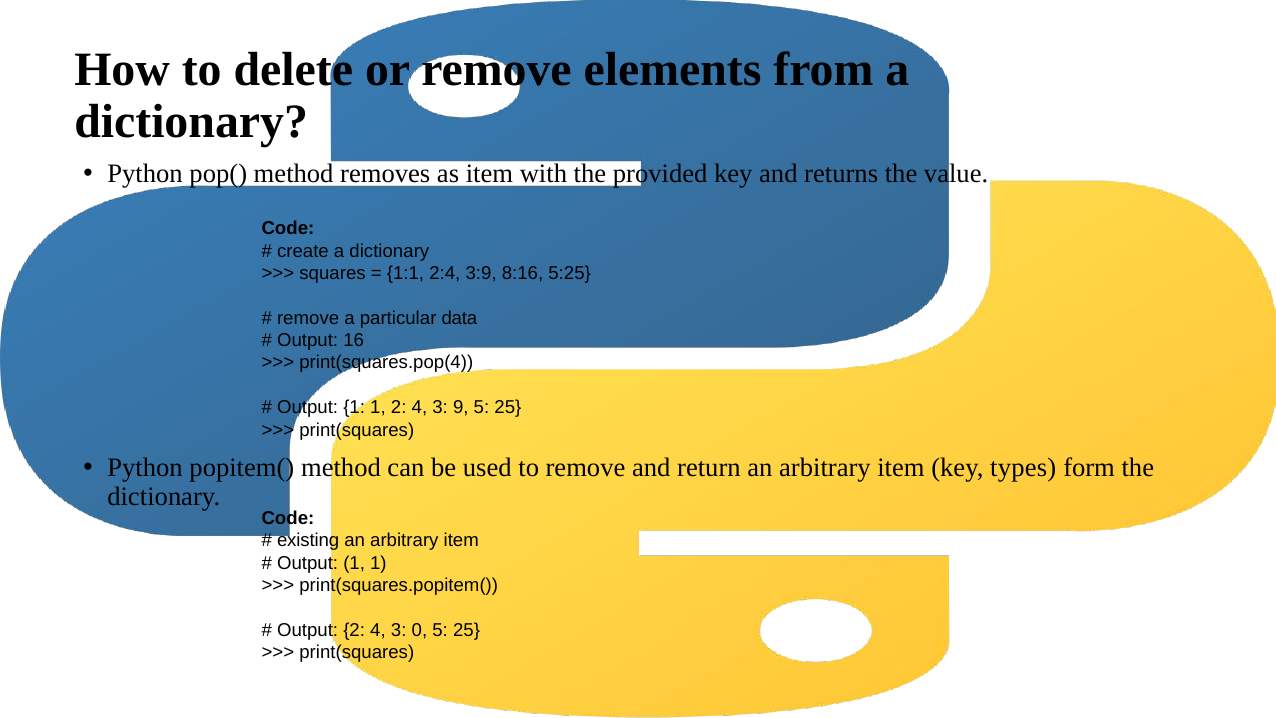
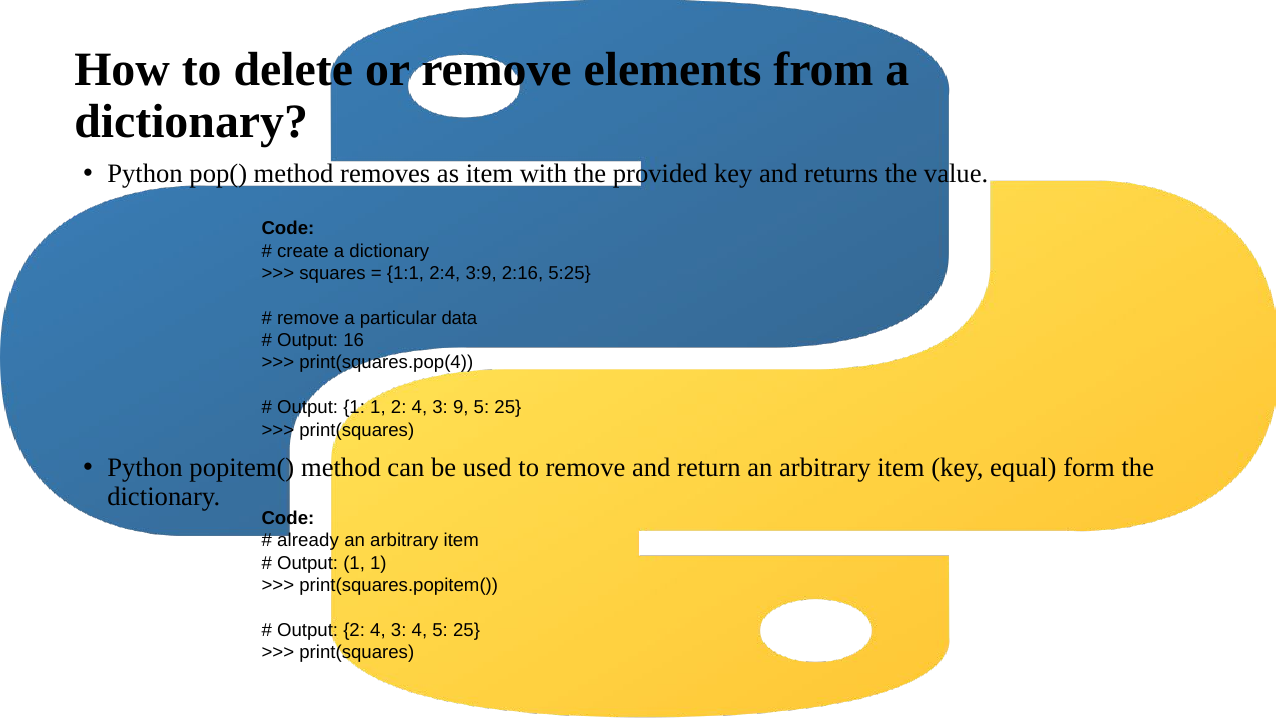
8:16: 8:16 -> 2:16 (522, 273)
types: types -> equal (1023, 468)
existing: existing -> already (308, 540)
3 0: 0 -> 4 (419, 630)
